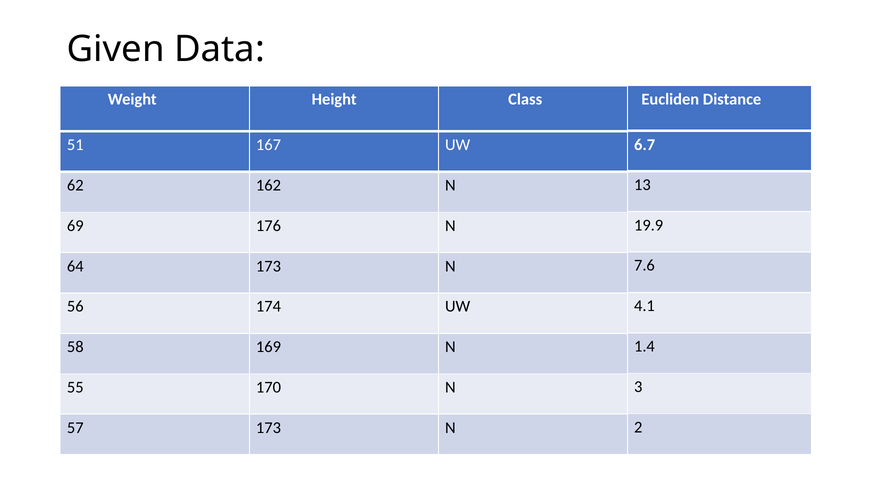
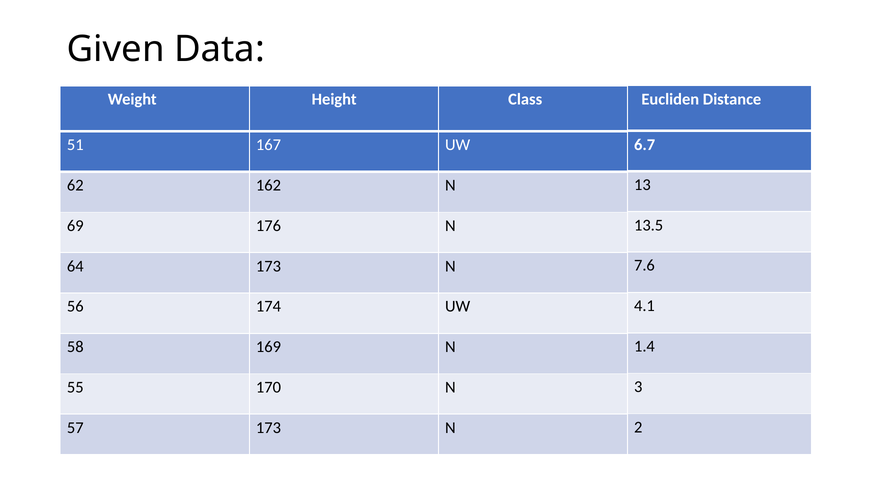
19.9: 19.9 -> 13.5 (649, 225)
